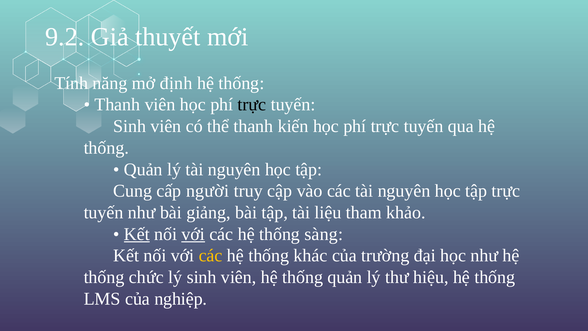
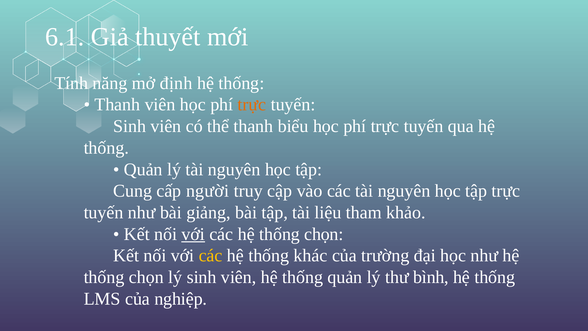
9.2: 9.2 -> 6.1 (65, 37)
trực colour: black -> orange (252, 105)
kiến: kiến -> biểu (293, 126)
Kết underline: present -> none (137, 234)
các hệ thống sàng: sàng -> chọn (324, 234)
chức: chức -> chọn (146, 277)
hiệu: hiệu -> bình (431, 277)
